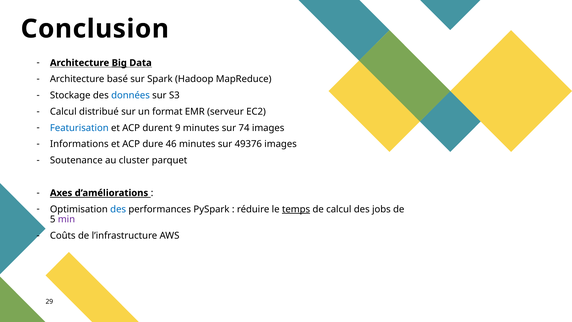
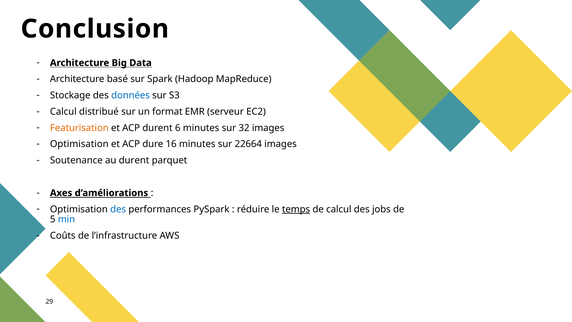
Big underline: present -> none (119, 63)
Featurisation colour: blue -> orange (79, 128)
9: 9 -> 6 (178, 128)
74: 74 -> 32 (244, 128)
Informations: Informations -> Optimisation (79, 144)
46: 46 -> 16 (171, 144)
49376: 49376 -> 22664 (248, 144)
au cluster: cluster -> durent (134, 160)
min colour: purple -> blue (66, 219)
